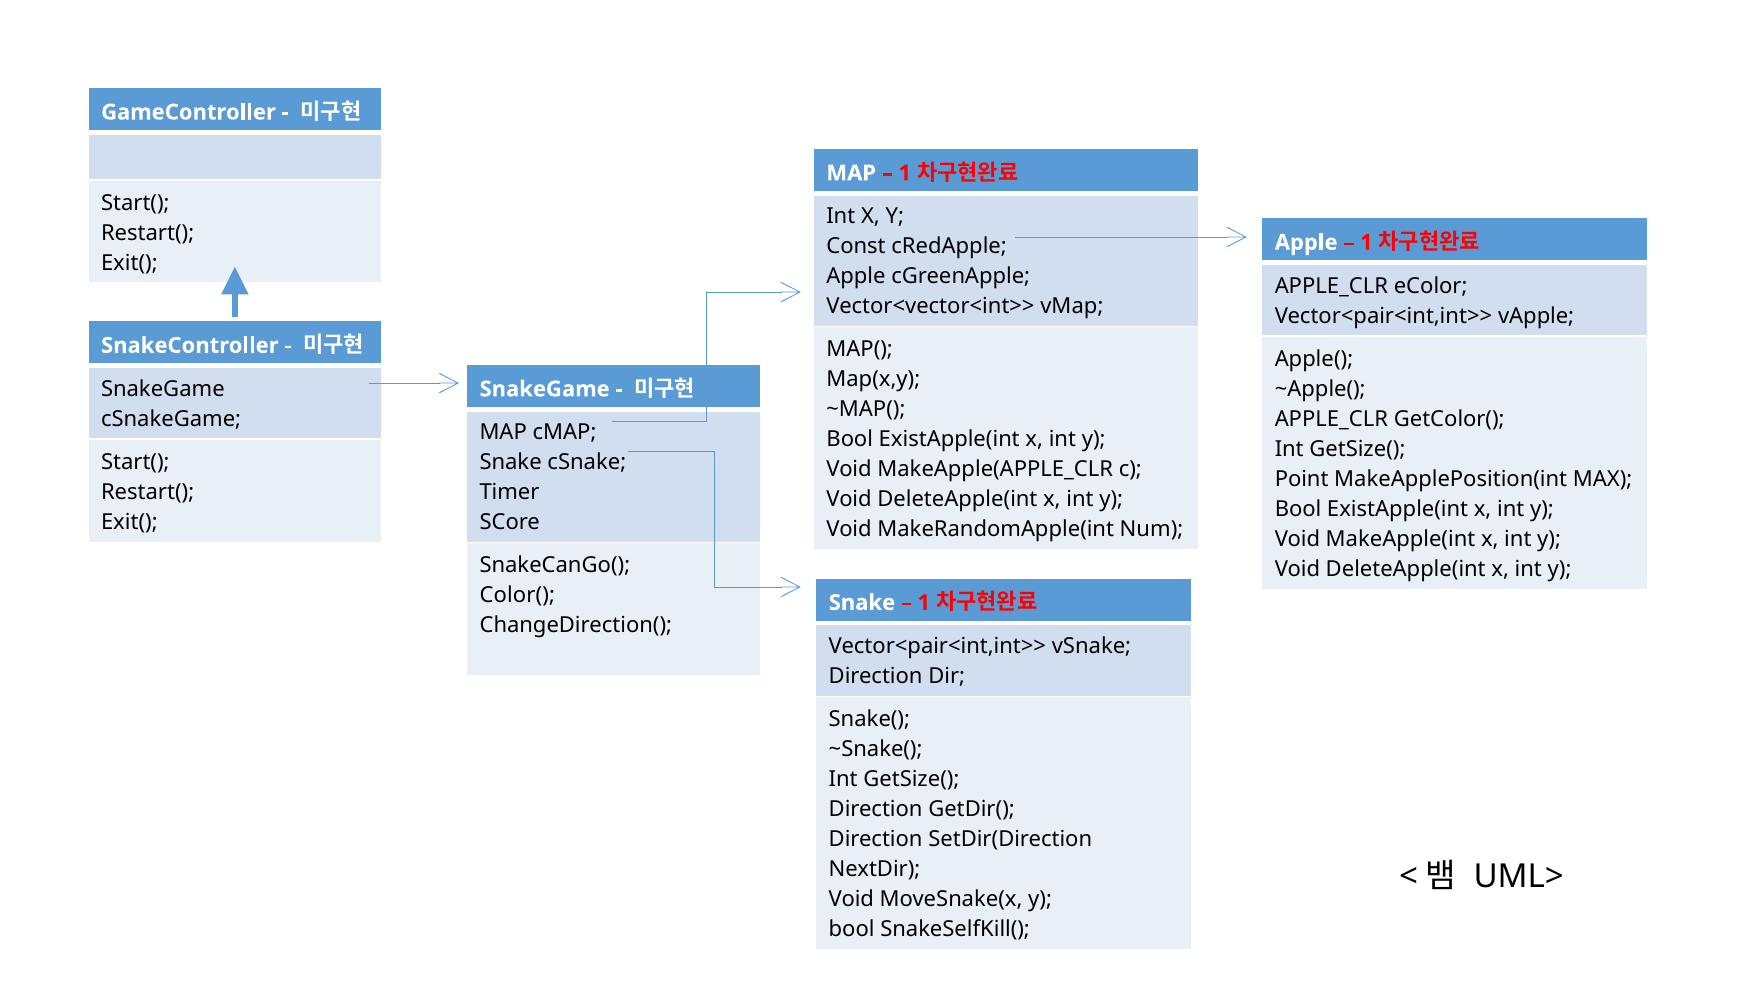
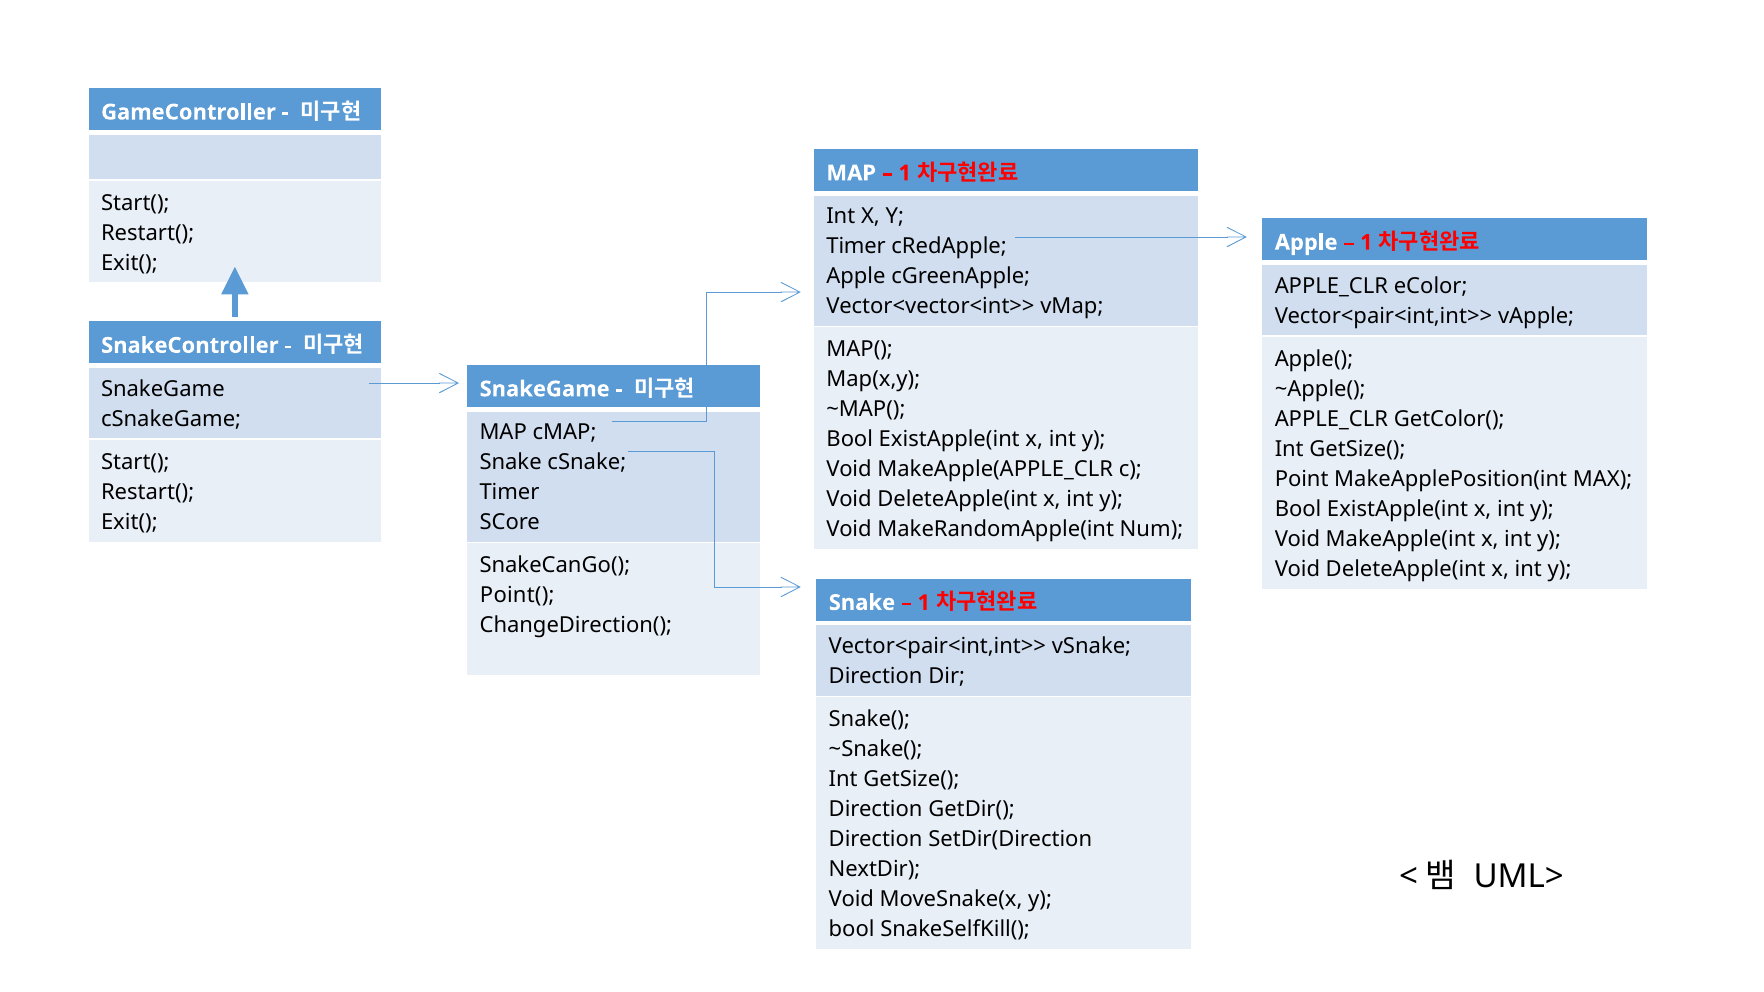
Const: Const -> Timer (856, 246)
Color(: Color( -> Point( (517, 596)
